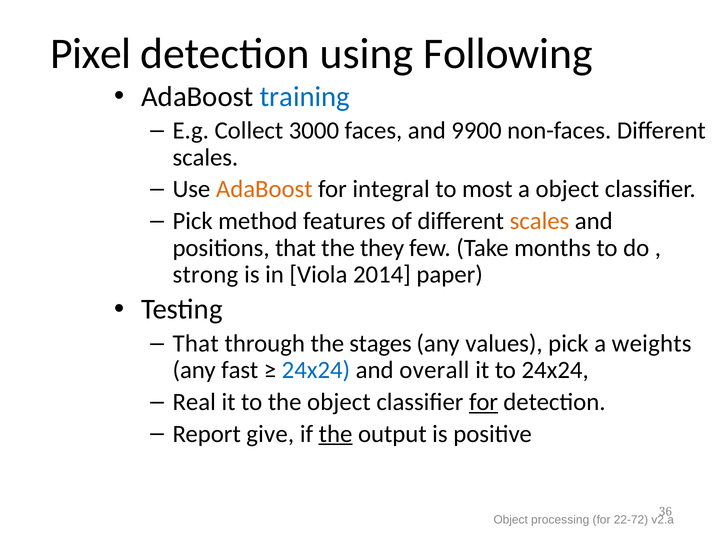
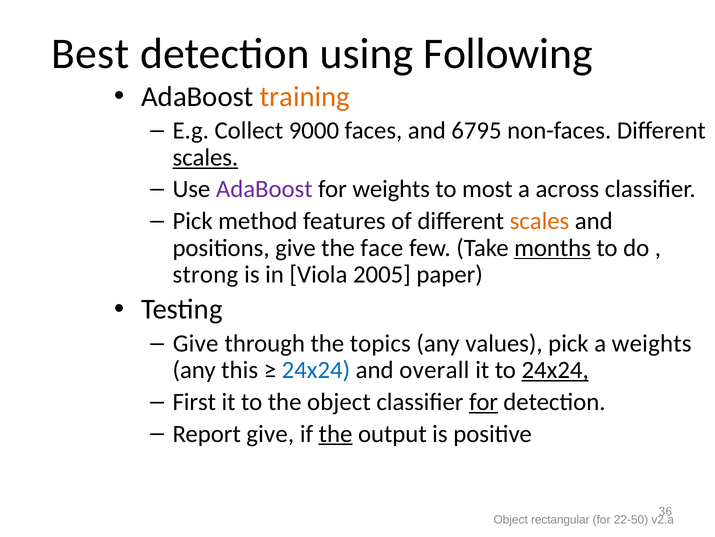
Pixel: Pixel -> Best (90, 54)
training colour: blue -> orange (305, 96)
3000: 3000 -> 9000 (314, 130)
9900: 9900 -> 6795 (476, 130)
scales underline: none -> present (205, 157)
AdaBoost colour: orange -> purple (264, 189)
for integral: integral -> weights (391, 189)
a object: object -> across (567, 189)
positions that: that -> give (295, 247)
they: they -> face (382, 247)
months underline: none -> present (553, 247)
2014: 2014 -> 2005 (382, 274)
That: That -> Give (196, 343)
stages: stages -> topics (380, 343)
fast: fast -> this (240, 370)
24x24 underline: none -> present (555, 370)
Real: Real -> First (194, 401)
processing: processing -> rectangular (560, 519)
22-72: 22-72 -> 22-50 (631, 519)
